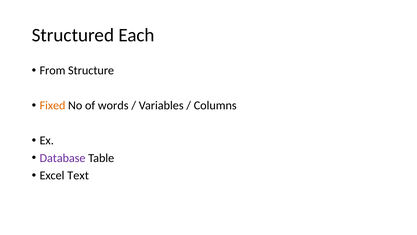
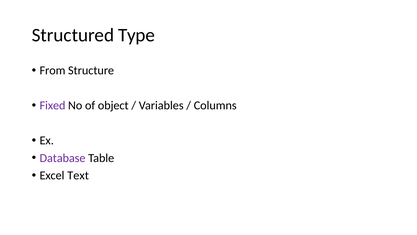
Each: Each -> Type (137, 35)
Fixed colour: orange -> purple (53, 105)
words: words -> object (113, 105)
